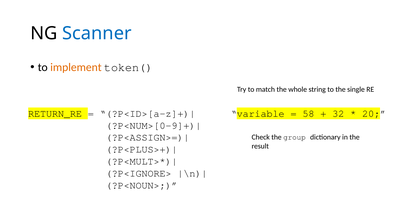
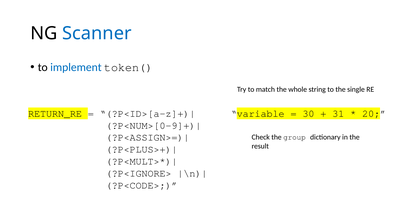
implement colour: orange -> blue (76, 67)
58: 58 -> 30 (308, 113)
32: 32 -> 31 (338, 113)
?P<NOUN>: ?P<NOUN> -> ?P<CODE> (142, 185)
